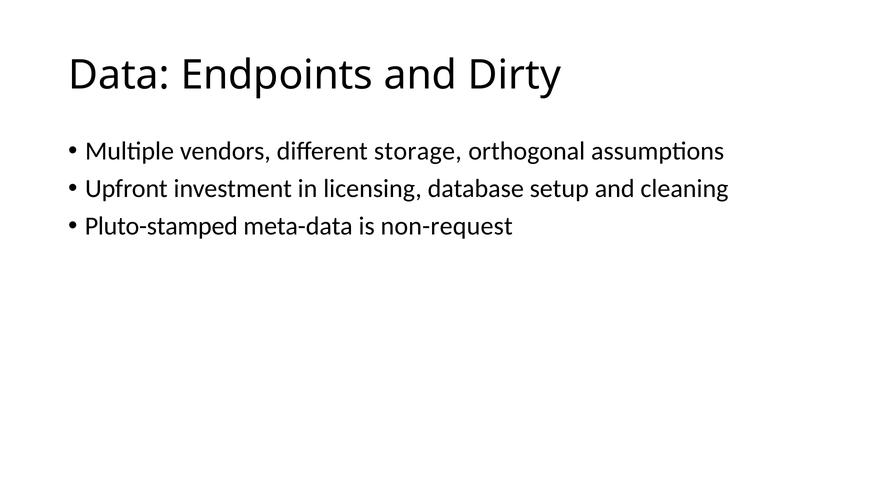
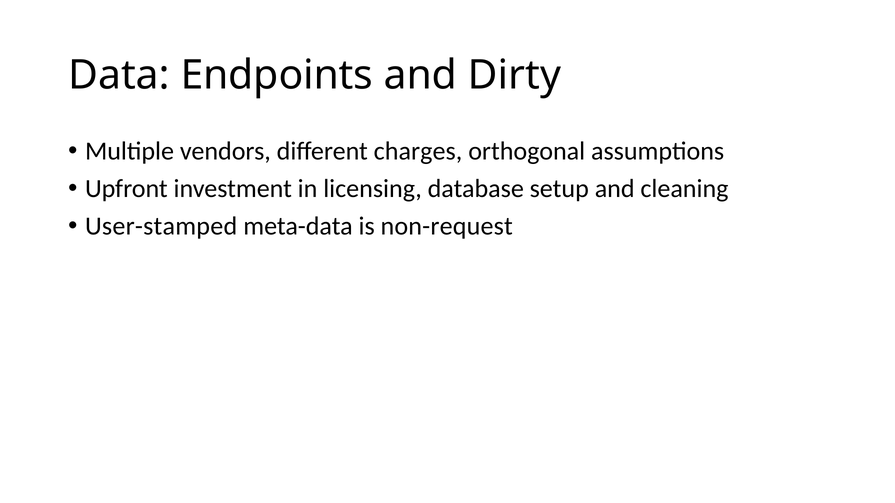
storage: storage -> charges (418, 151)
Pluto-stamped: Pluto-stamped -> User-stamped (161, 226)
